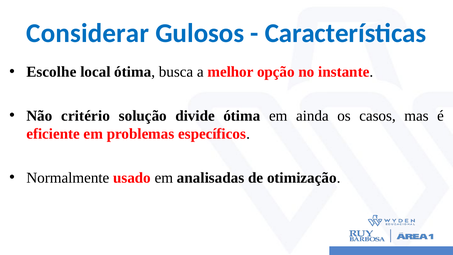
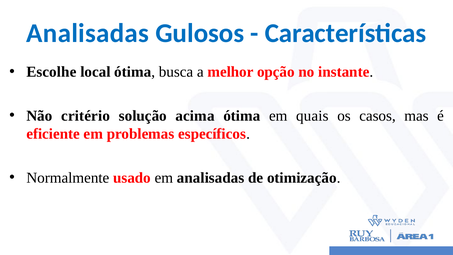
Considerar: Considerar -> Analisadas (88, 33)
divide: divide -> acima (195, 116)
ainda: ainda -> quais (312, 116)
